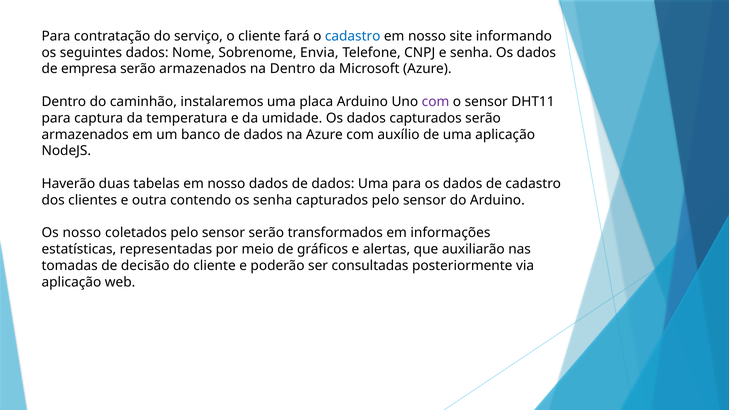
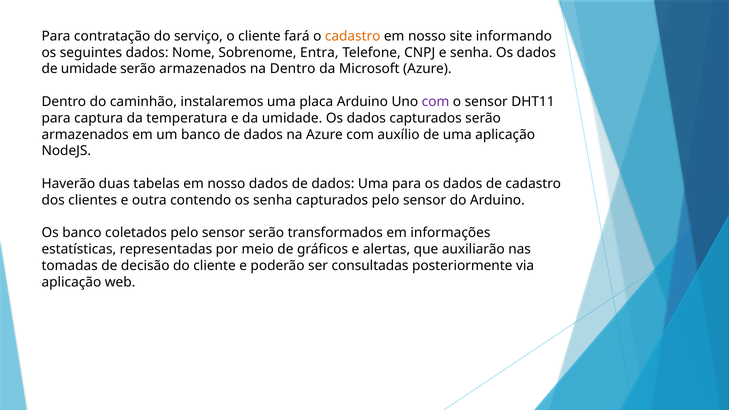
cadastro colour: blue -> orange (353, 36)
Envia: Envia -> Entra (319, 53)
de empresa: empresa -> umidade (89, 69)
Os nosso: nosso -> banco (82, 233)
